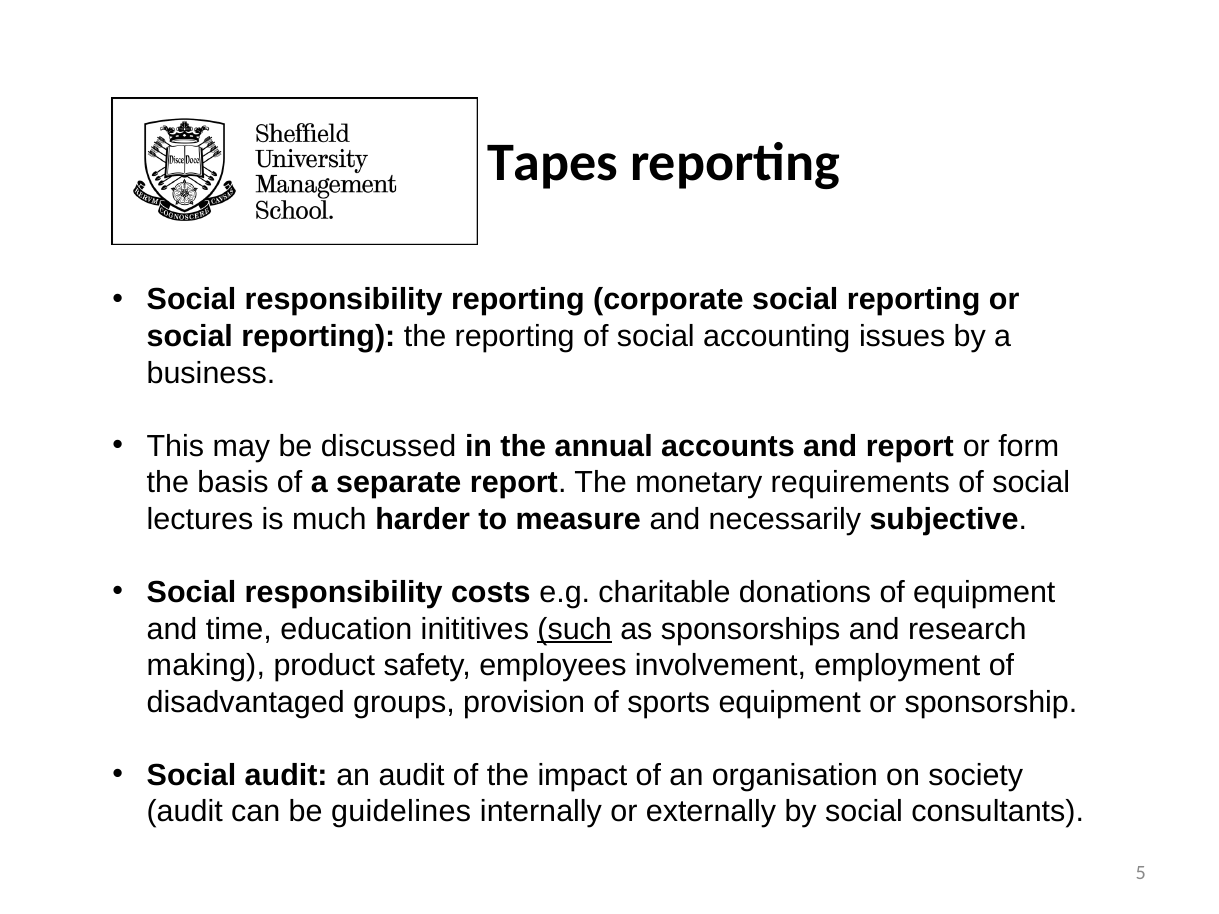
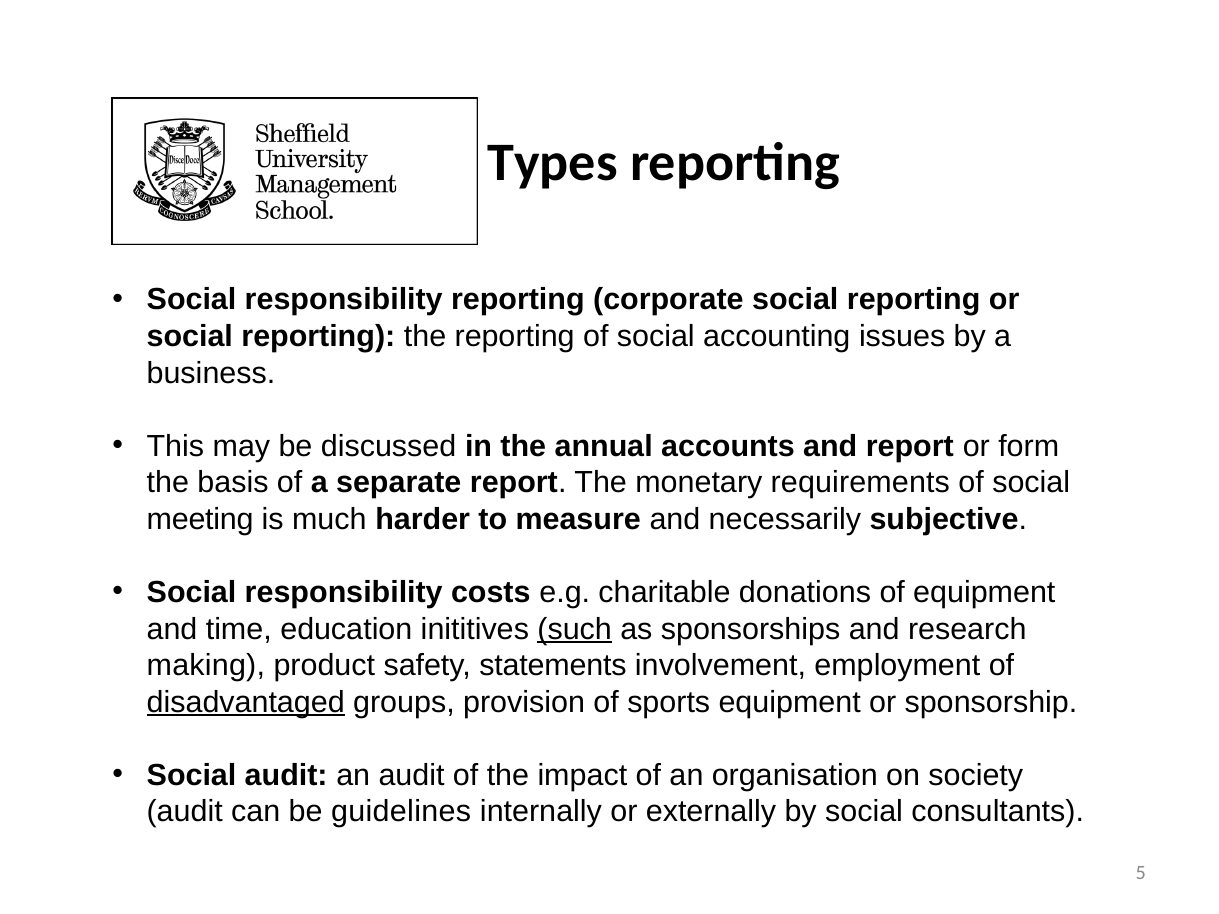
Tapes: Tapes -> Types (553, 163)
lectures: lectures -> meeting (200, 519)
employees: employees -> statements (553, 666)
disadvantaged underline: none -> present (246, 702)
